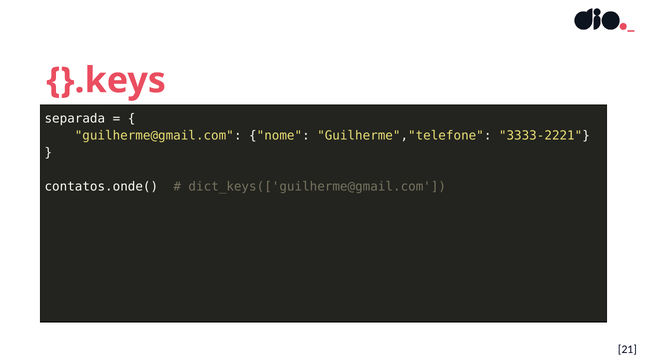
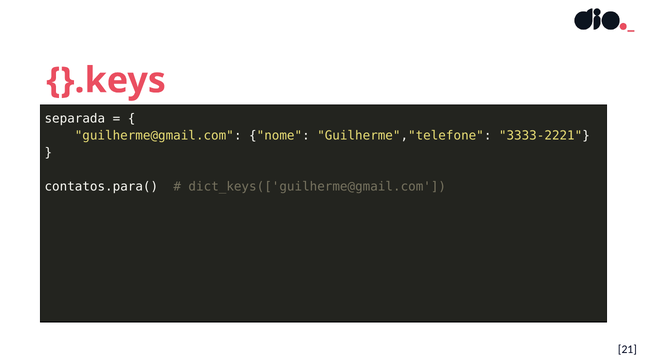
contatos.onde(: contatos.onde( -> contatos.para( (101, 187)
